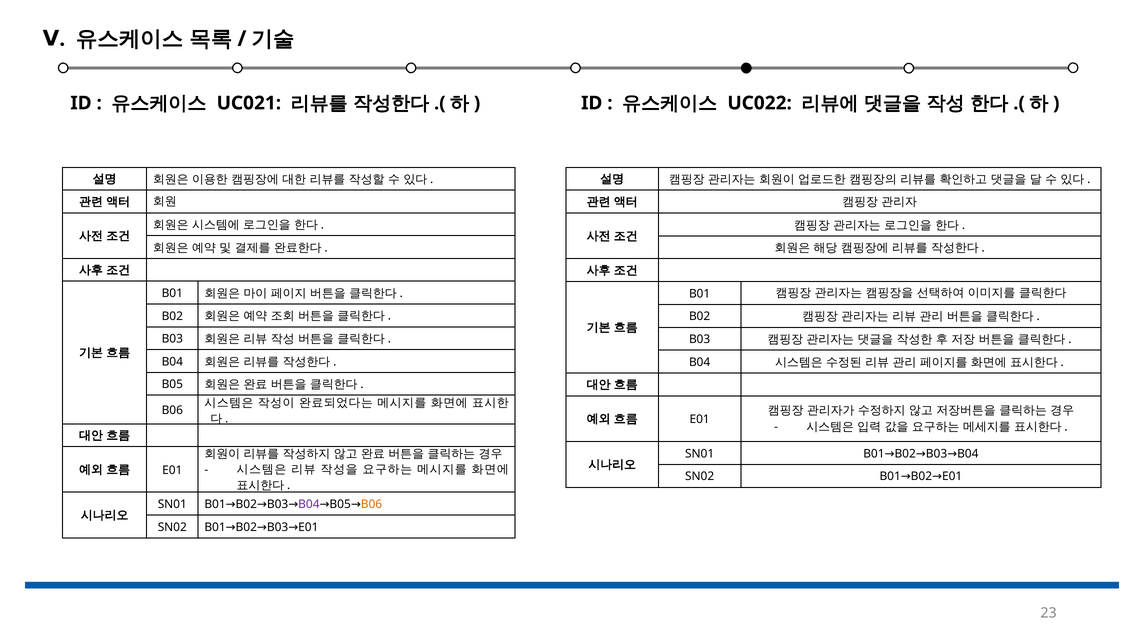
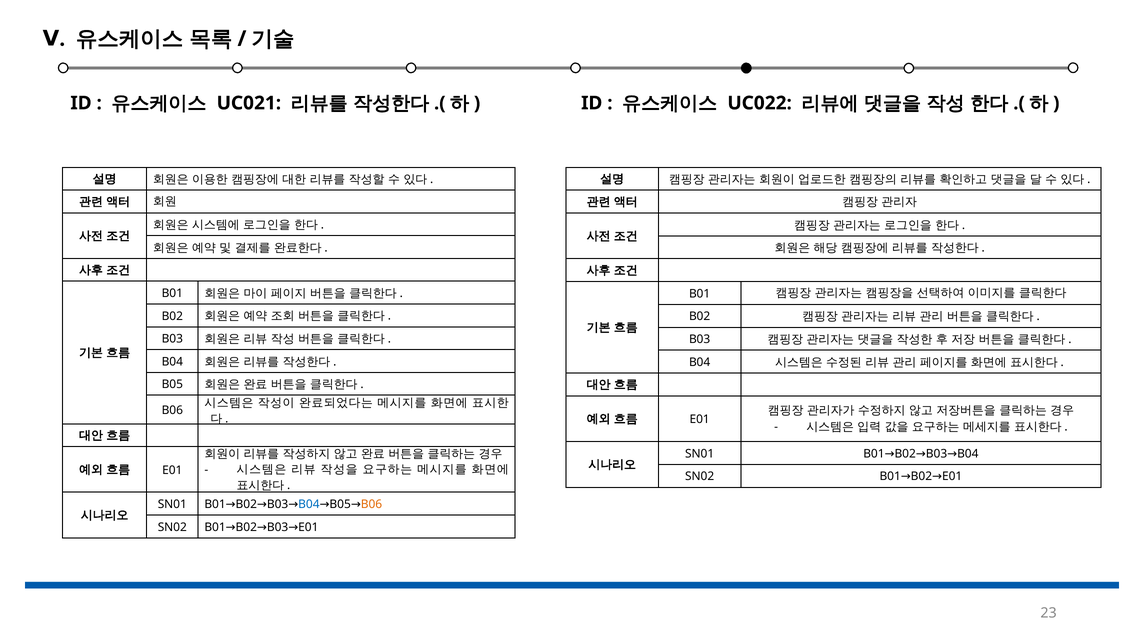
B04 colour: purple -> blue (309, 505)
